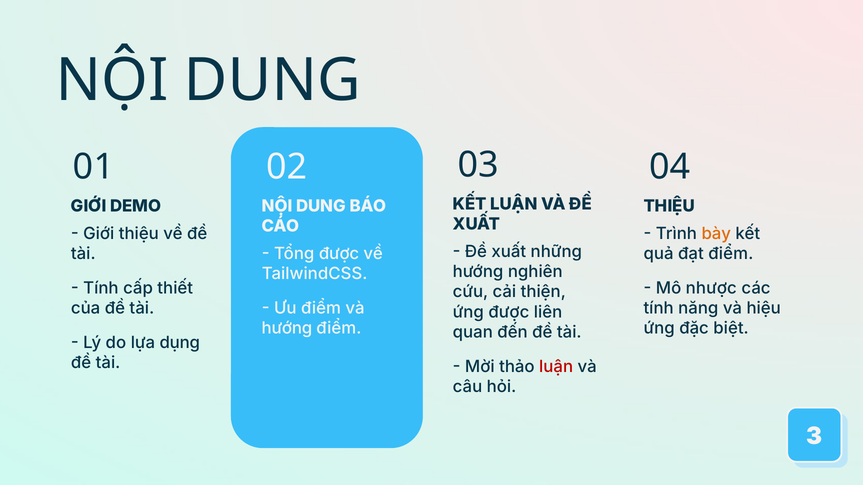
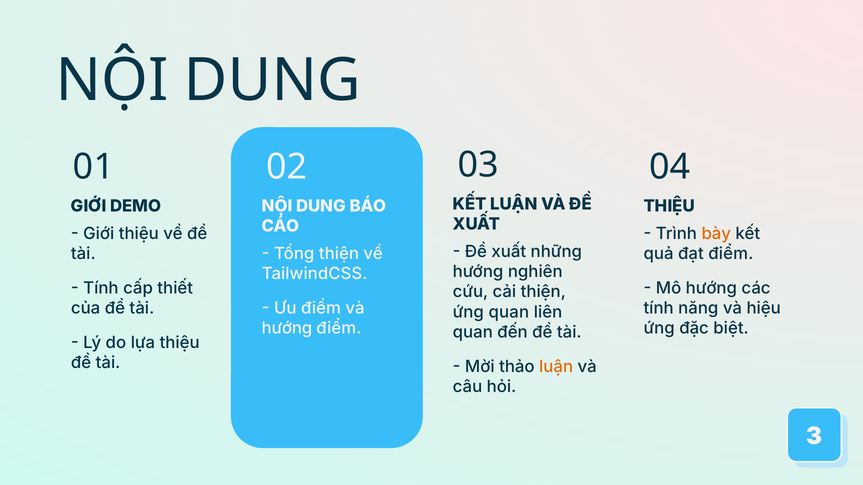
Tổng được: được -> thiện (339, 254)
Mô nhược: nhược -> hướng (711, 288)
ứng được: được -> quan (509, 312)
lựa dụng: dụng -> thiệu (180, 343)
luận colour: red -> orange (556, 367)
